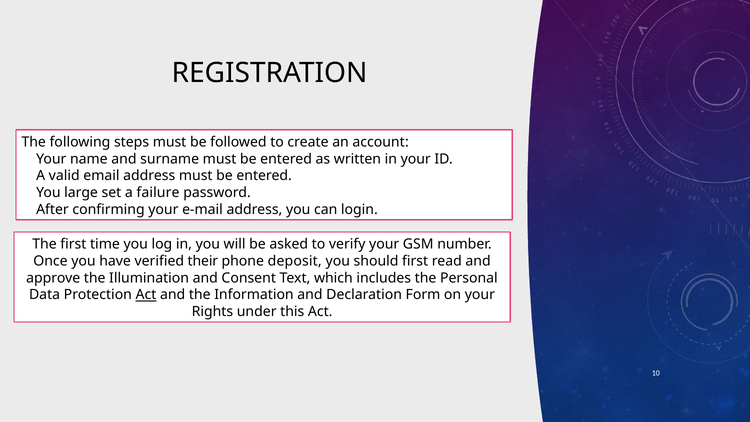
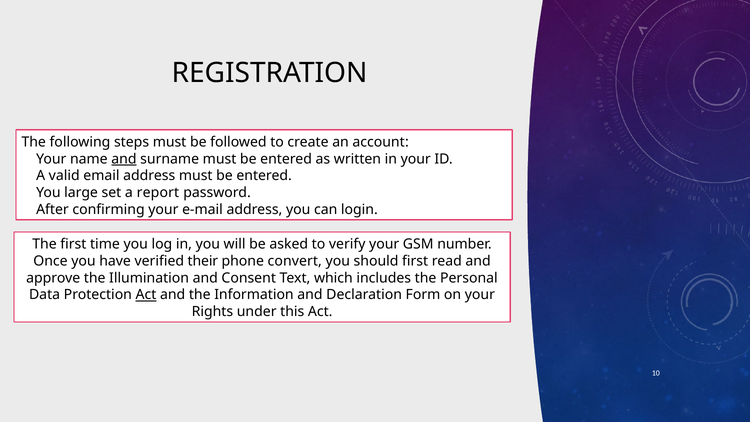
and underline: none -> present (124, 159)
failure: failure -> report (158, 193)
deposit: deposit -> convert (295, 261)
